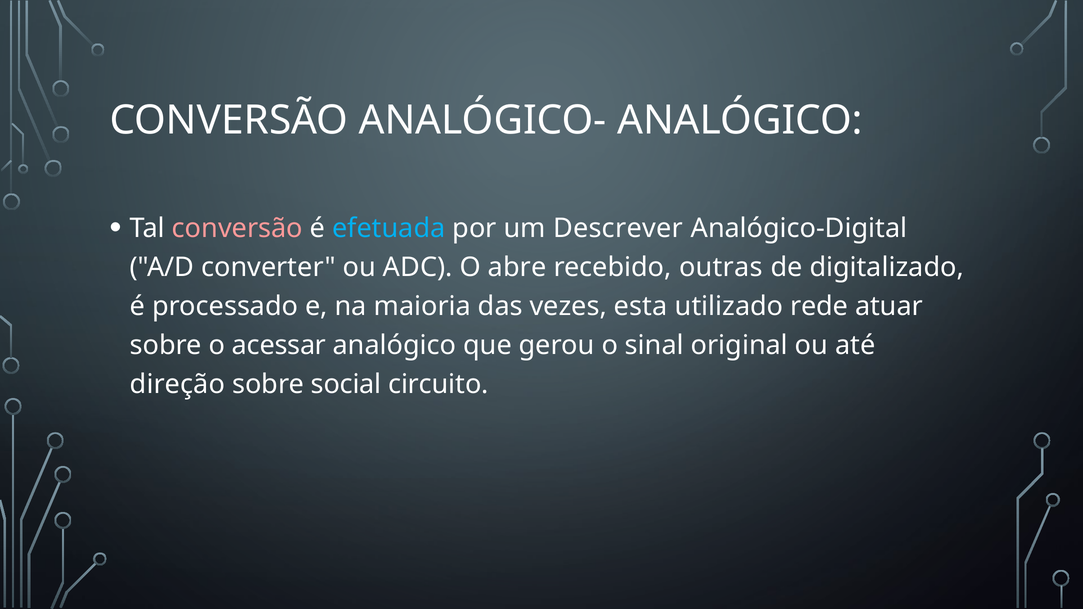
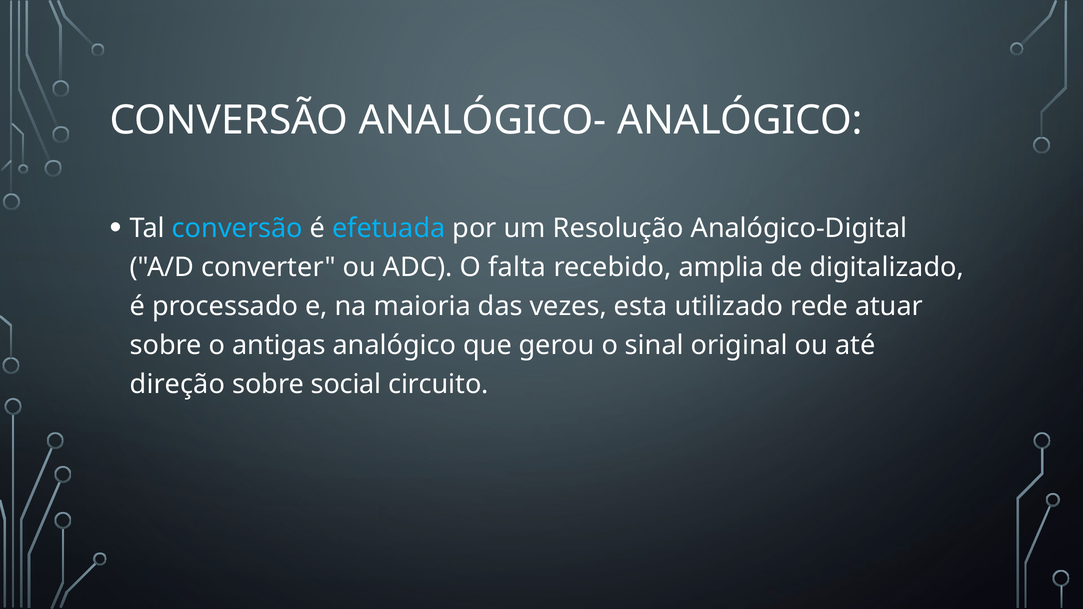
conversão colour: pink -> light blue (237, 229)
Descrever: Descrever -> Resolução (618, 229)
abre: abre -> falta (517, 268)
outras: outras -> amplia (721, 268)
acessar: acessar -> antigas (279, 345)
